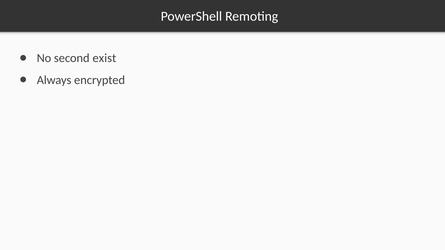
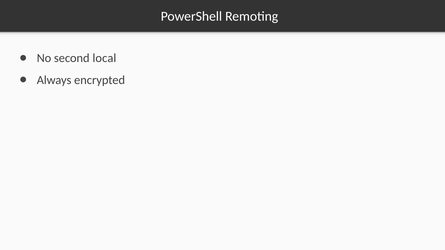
exist: exist -> local (104, 58)
